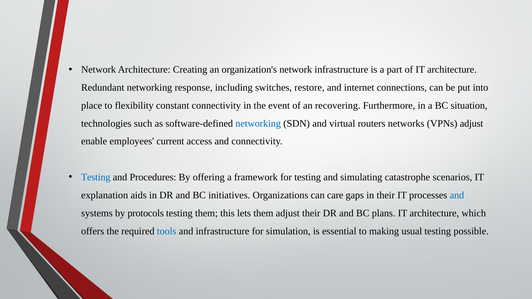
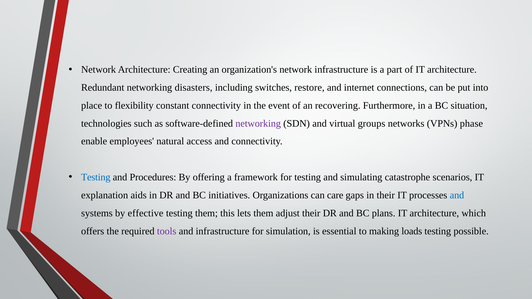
response: response -> disasters (194, 88)
networking colour: blue -> purple (258, 124)
routers: routers -> groups (372, 124)
VPNs adjust: adjust -> phase (471, 124)
current: current -> natural (170, 141)
protocols: protocols -> effective (146, 213)
tools colour: blue -> purple (167, 231)
usual: usual -> loads (412, 231)
